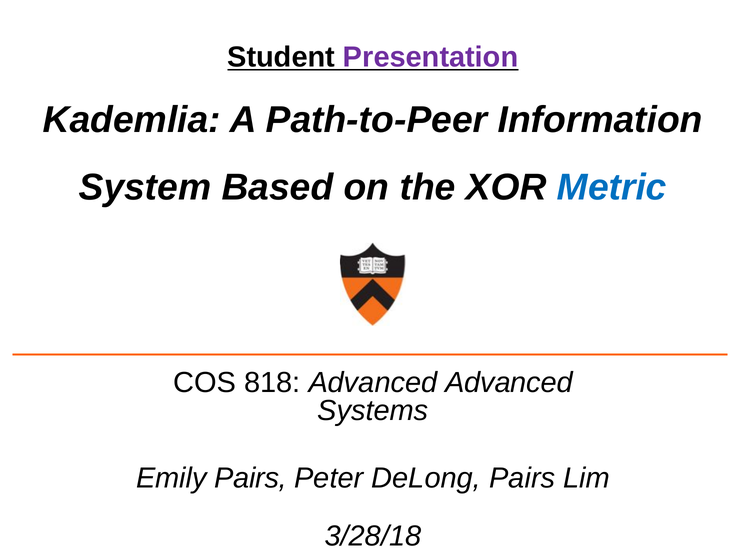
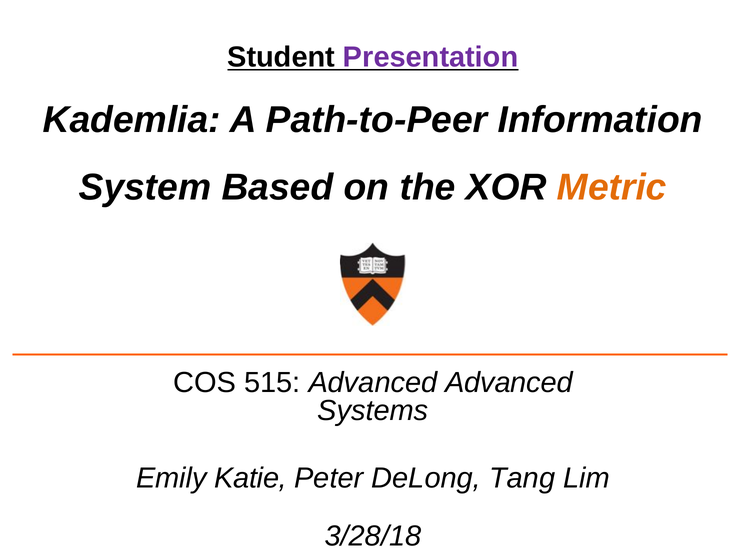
Metric colour: blue -> orange (612, 187)
818: 818 -> 515 (272, 382)
Emily Pairs: Pairs -> Katie (251, 478)
DeLong Pairs: Pairs -> Tang (522, 478)
